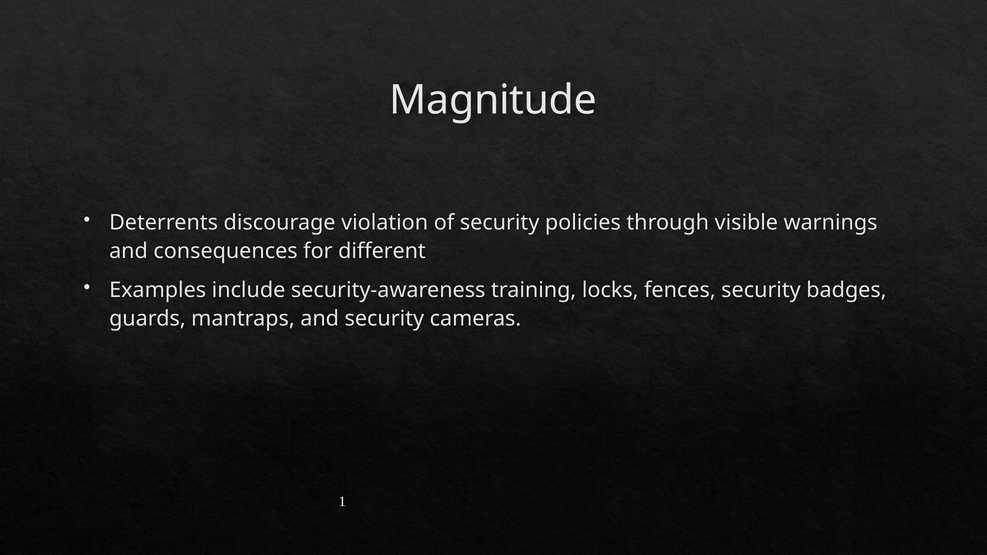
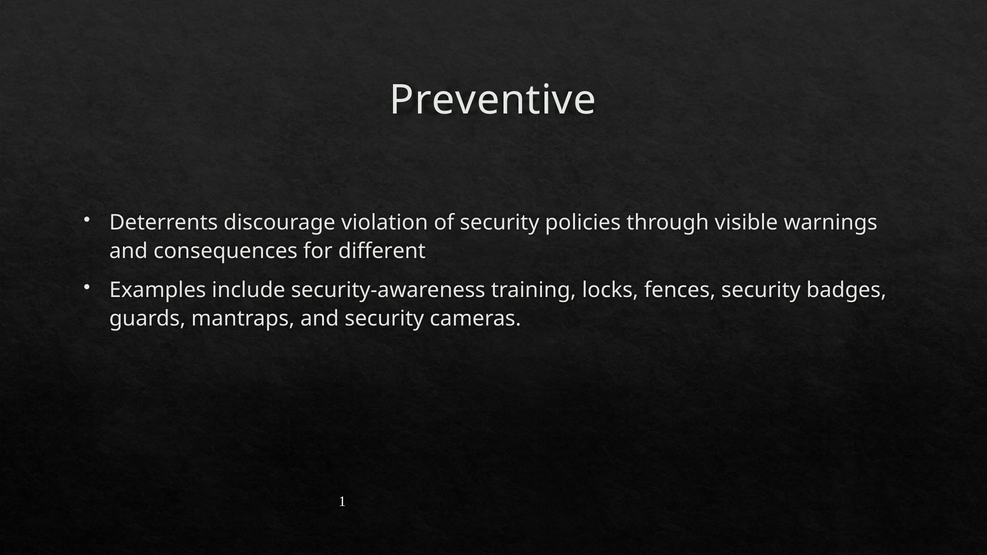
Magnitude: Magnitude -> Preventive (493, 100)
